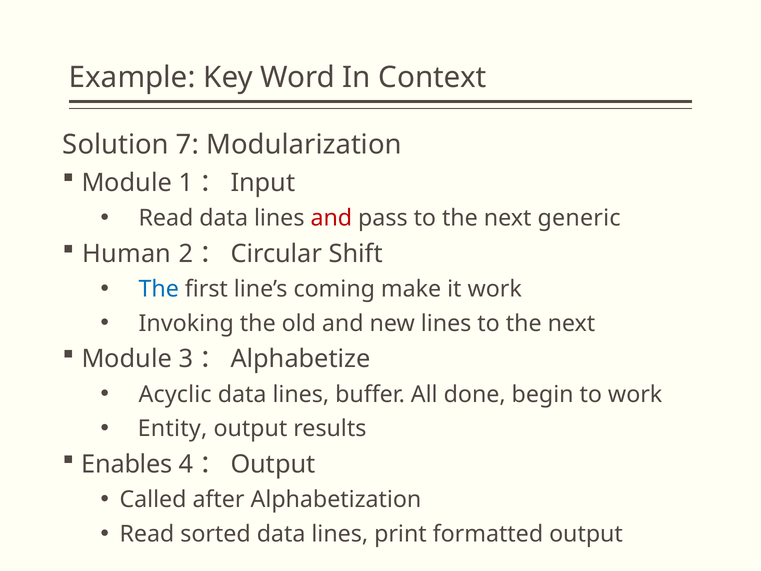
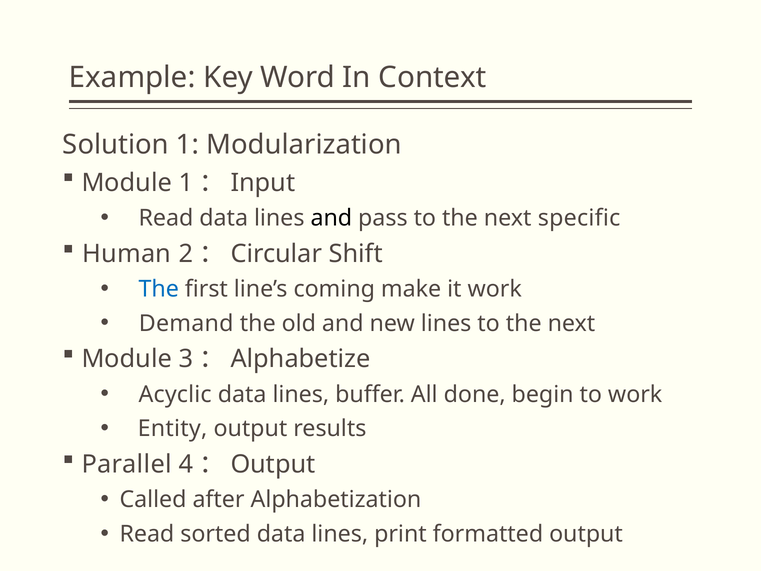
Solution 7: 7 -> 1 (188, 145)
and colour: red -> black (331, 218)
generic: generic -> specific (579, 218)
Invoking: Invoking -> Demand (186, 323)
Enables: Enables -> Parallel (127, 464)
